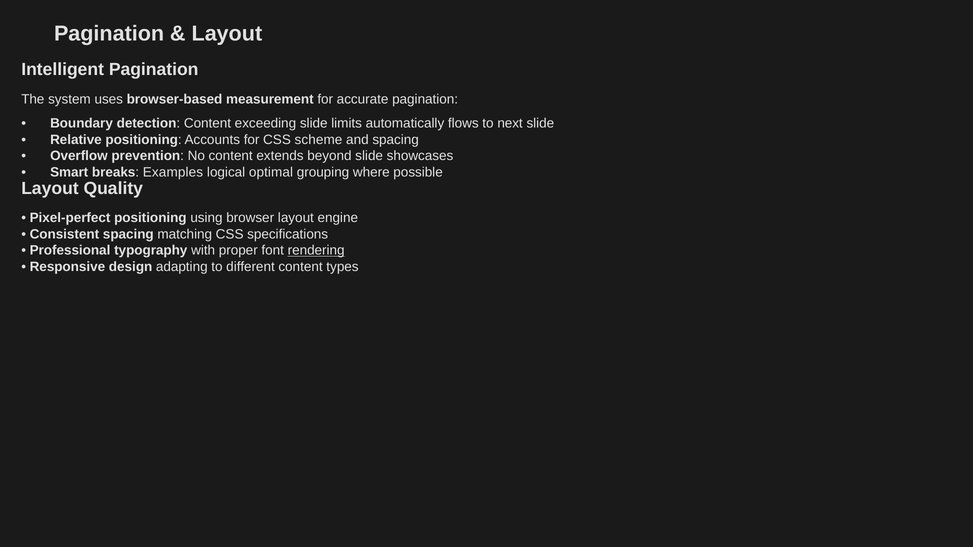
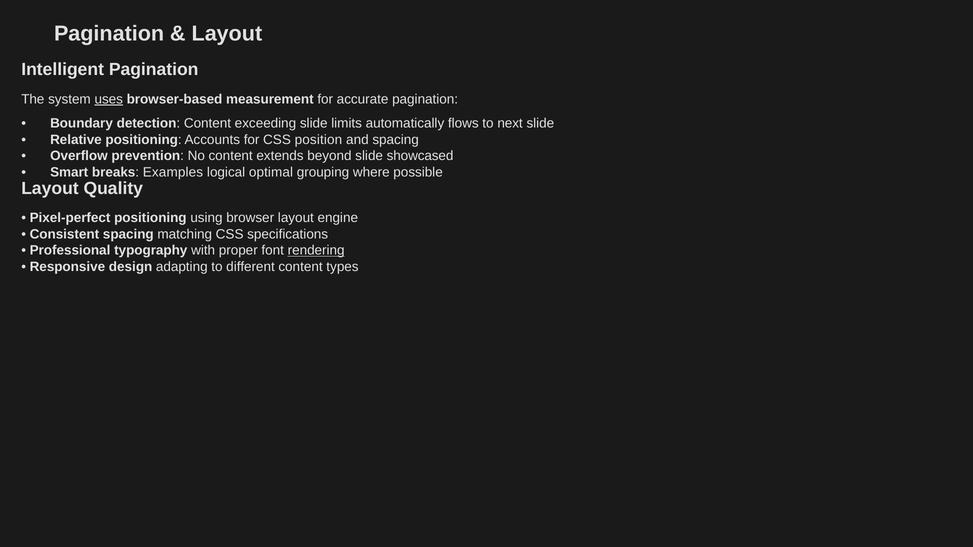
uses underline: none -> present (109, 99)
scheme: scheme -> position (318, 140)
showcases: showcases -> showcased (420, 156)
